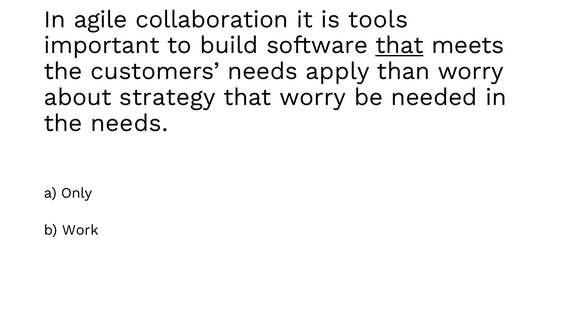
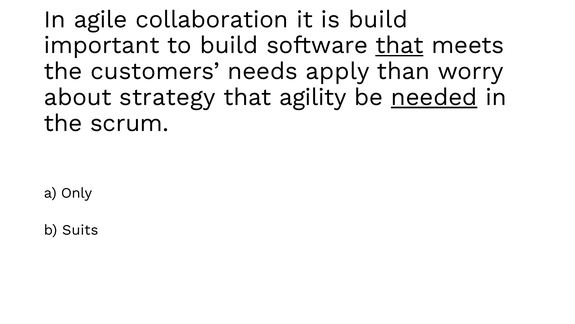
is tools: tools -> build (378, 19)
that worry: worry -> agility (313, 97)
needed underline: none -> present (434, 97)
the needs: needs -> scrum (130, 123)
Work: Work -> Suits (80, 230)
